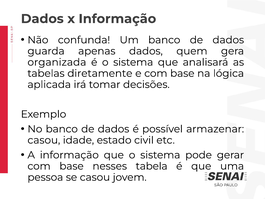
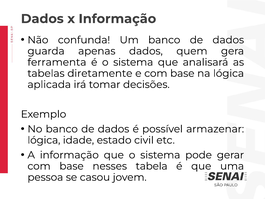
organizada: organizada -> ferramenta (57, 62)
casou: casou -> lógica (44, 140)
